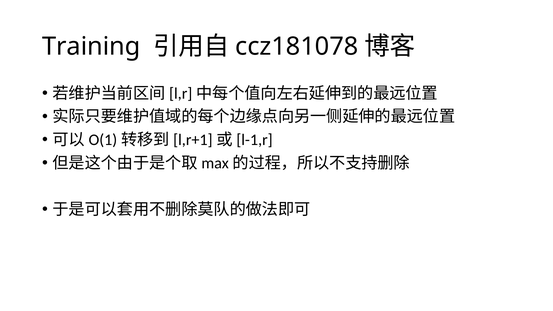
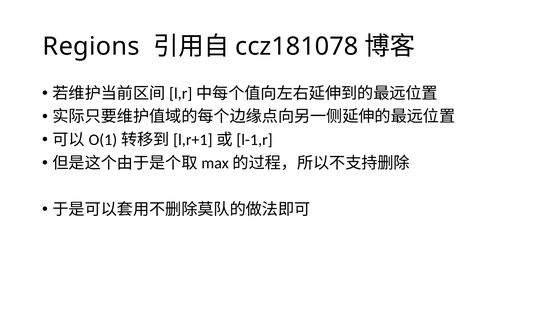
Training: Training -> Regions (91, 46)
